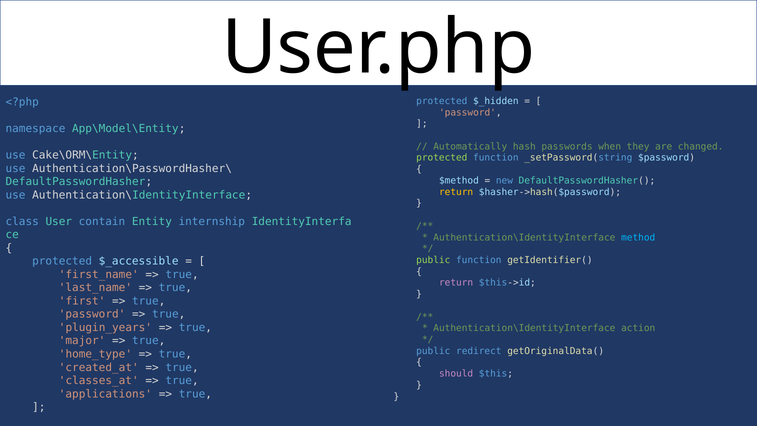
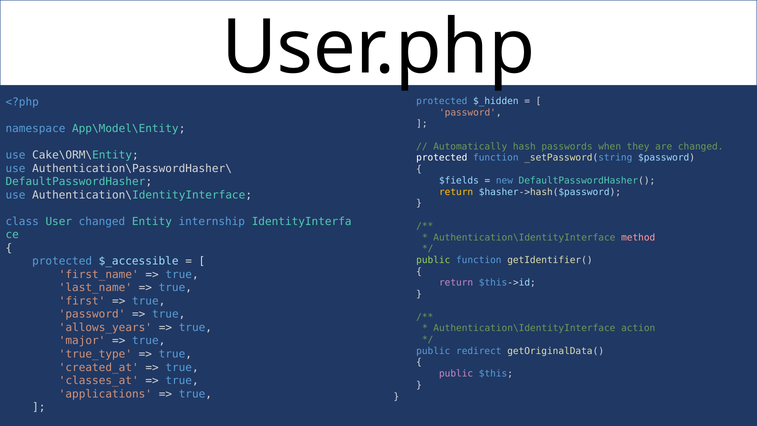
protected colour: light green -> white (442, 158)
$method: $method -> $fields (459, 181)
User contain: contain -> changed (102, 221)
method colour: light blue -> pink (638, 237)
plugin_years: plugin_years -> allows_years (105, 327)
home_type: home_type -> true_type (95, 354)
should: should -> public (456, 374)
